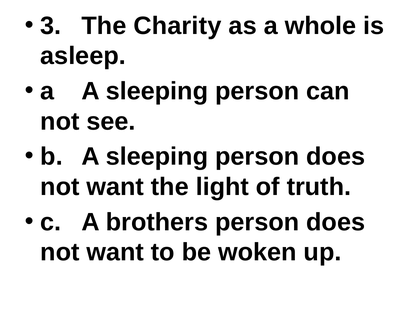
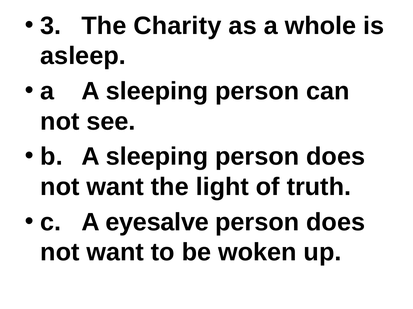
brothers: brothers -> eyesalve (157, 223)
